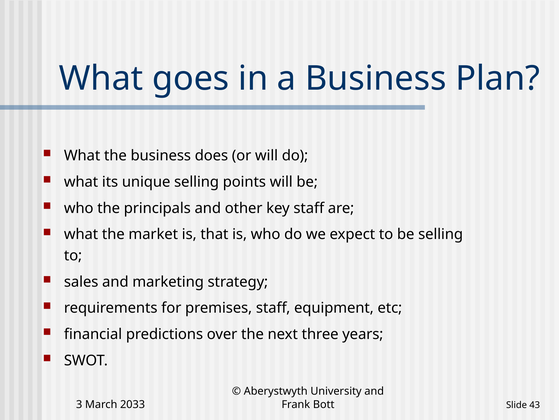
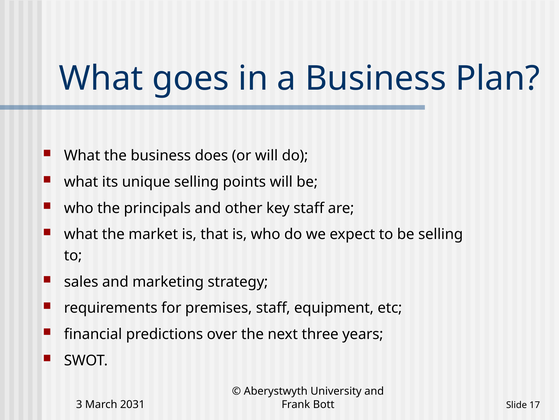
2033: 2033 -> 2031 (133, 404)
43: 43 -> 17 (535, 404)
